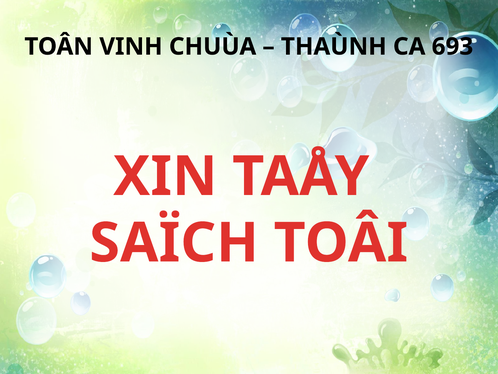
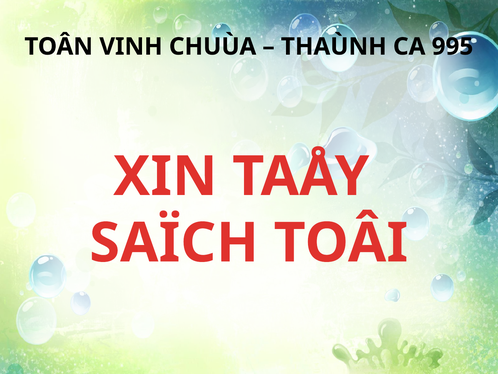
693: 693 -> 995 (452, 47)
